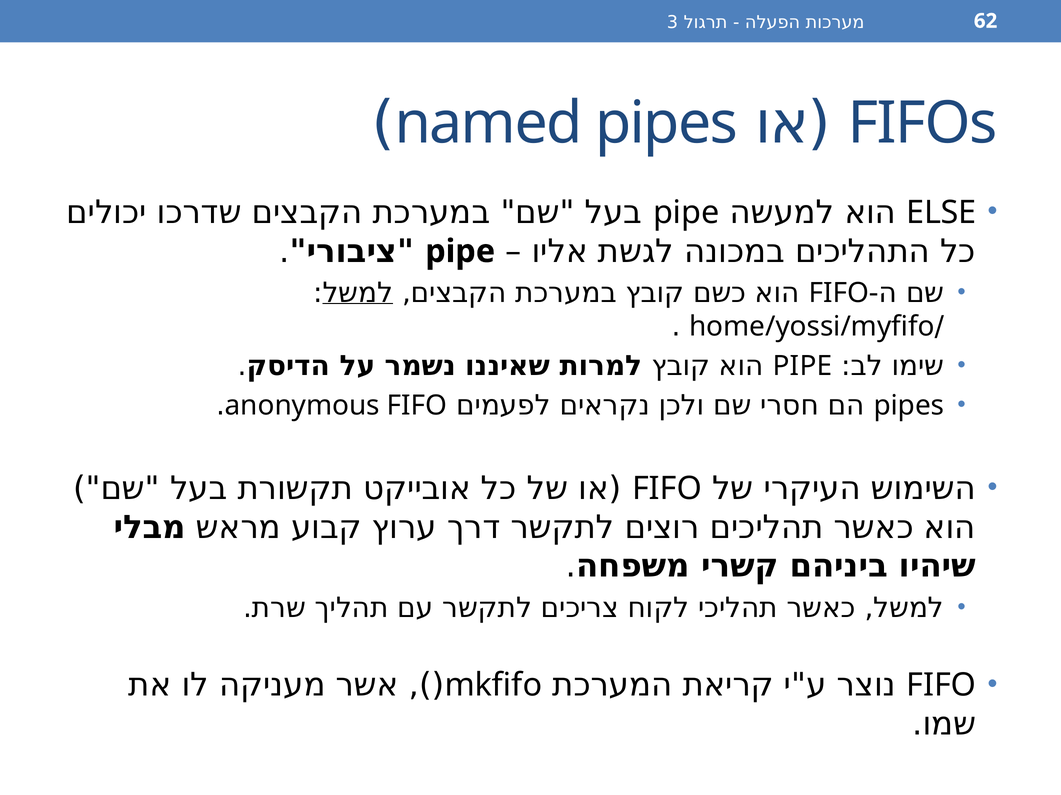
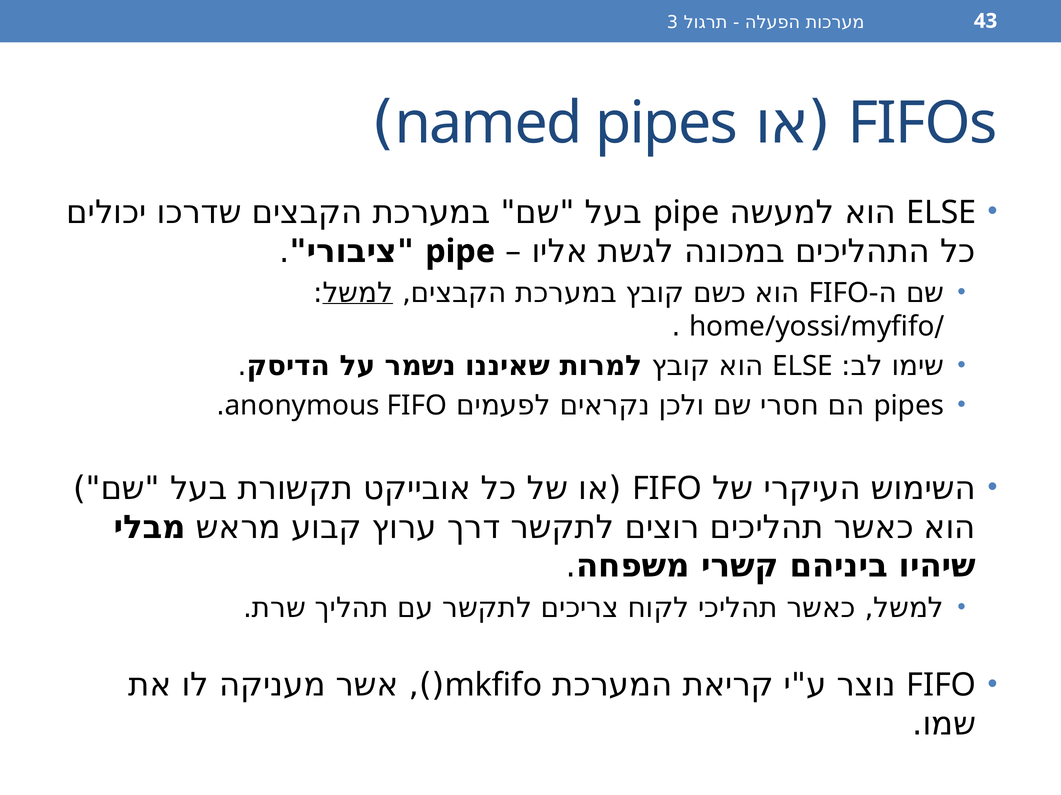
62: 62 -> 43 (986, 21)
PIPE: PIPE -> ELSE (803, 366)
